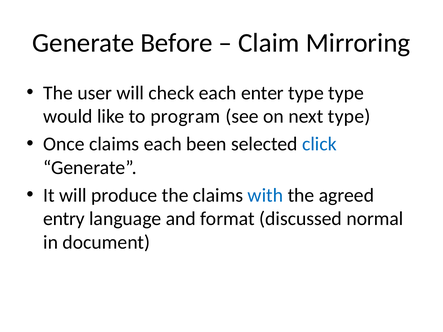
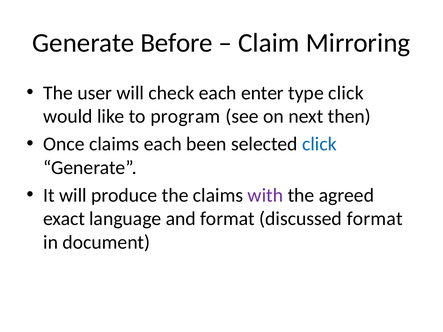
type type: type -> click (346, 93)
next type: type -> then (349, 117)
with colour: blue -> purple (265, 195)
entry: entry -> exact (64, 219)
discussed normal: normal -> format (375, 219)
